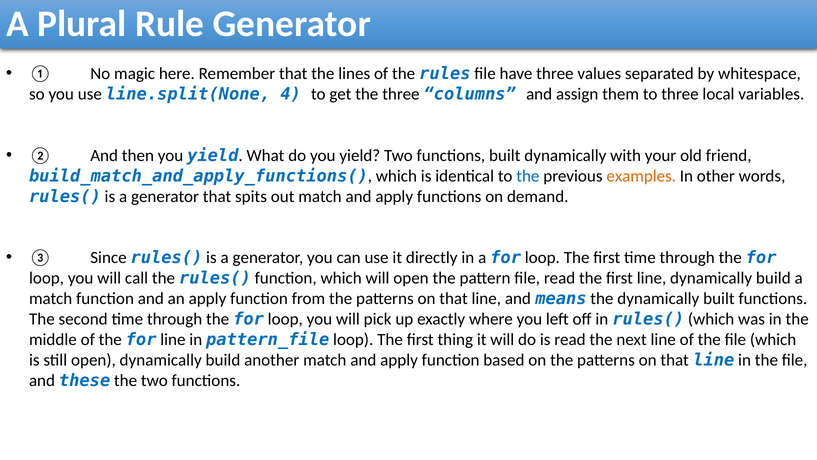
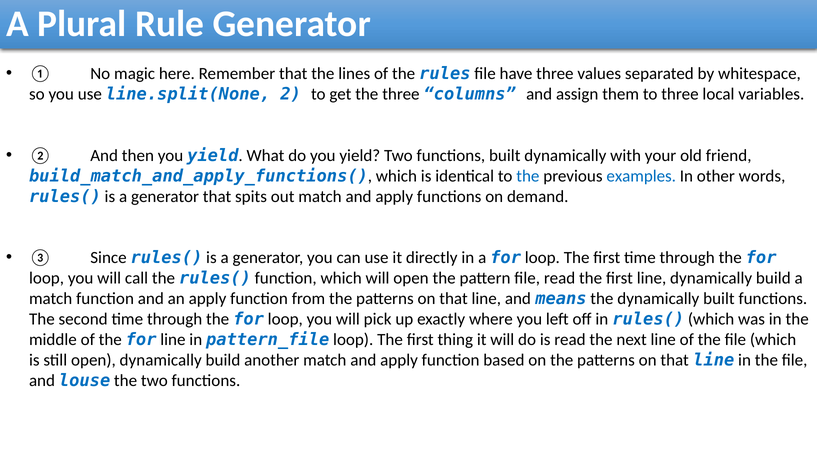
4: 4 -> 2 (291, 94)
examples colour: orange -> blue (641, 176)
these: these -> louse (85, 380)
